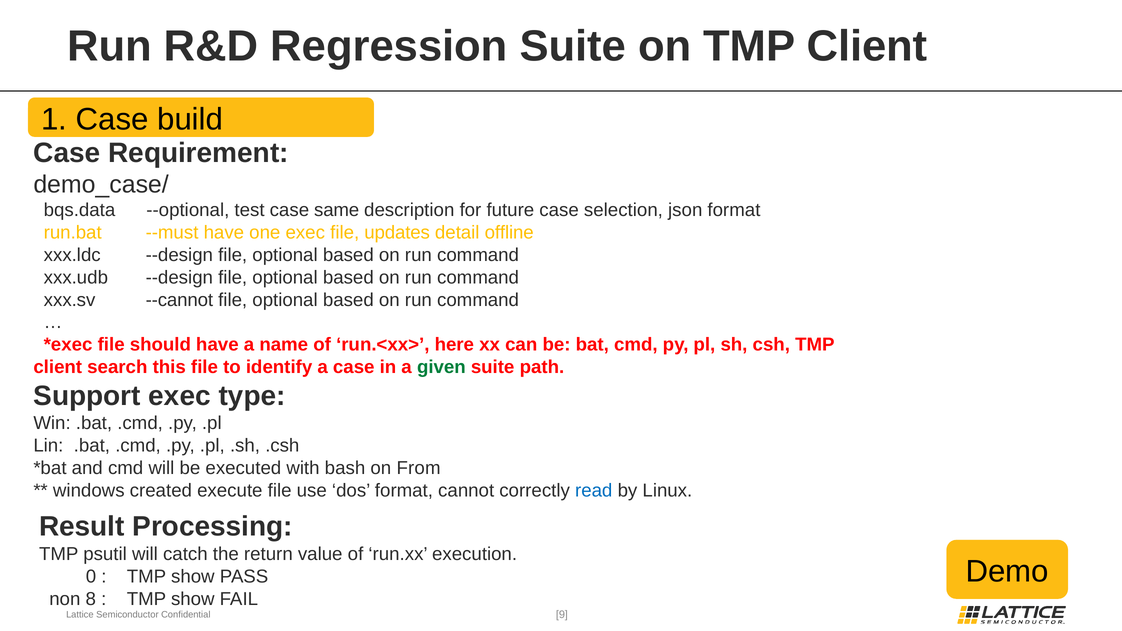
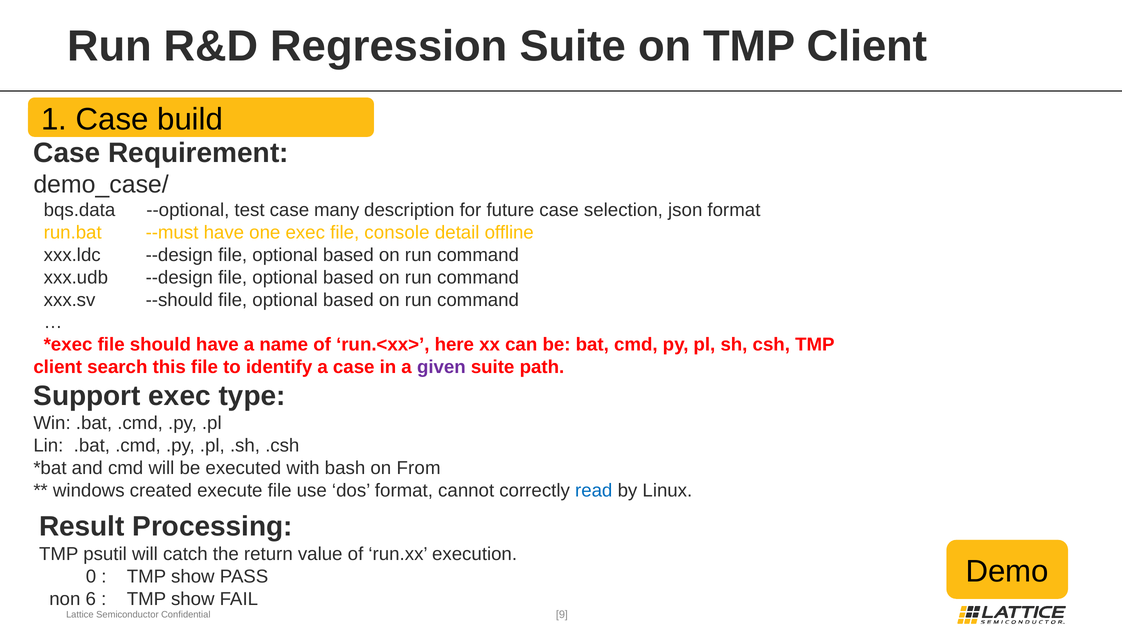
same: same -> many (337, 210)
updates: updates -> console (397, 233)
--cannot: --cannot -> --should (179, 300)
given colour: green -> purple (441, 367)
8: 8 -> 6 (91, 599)
